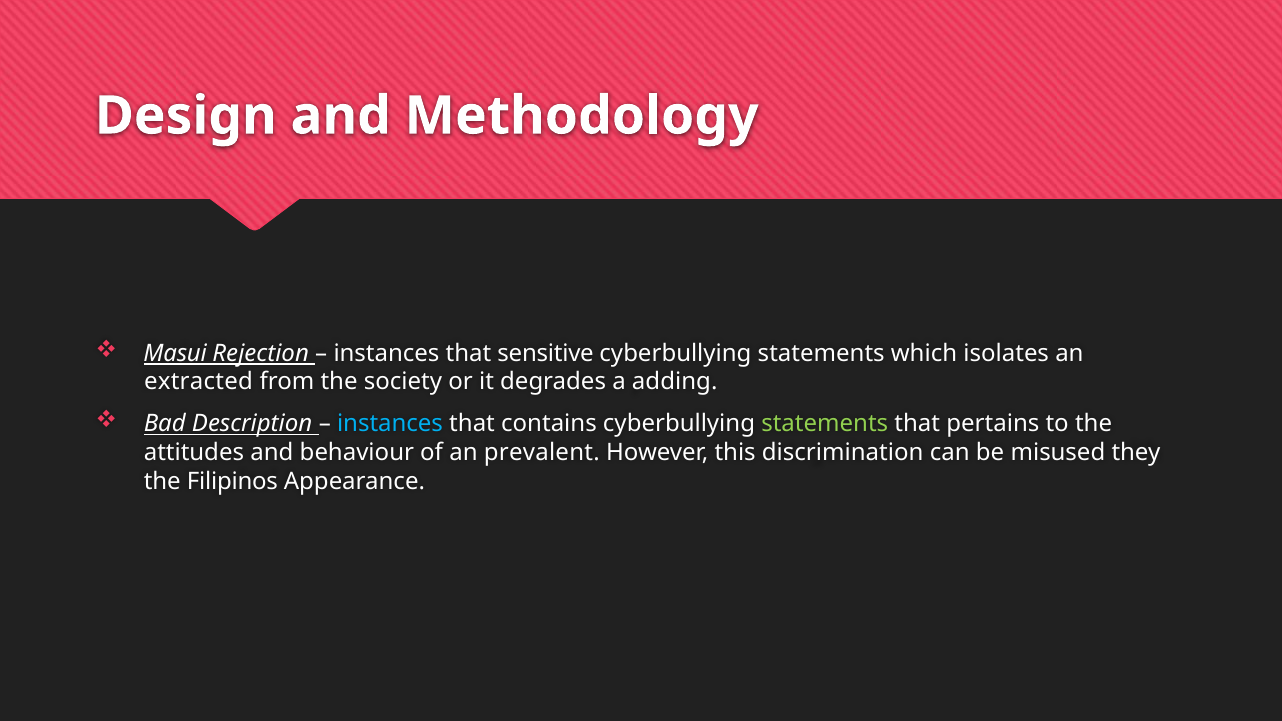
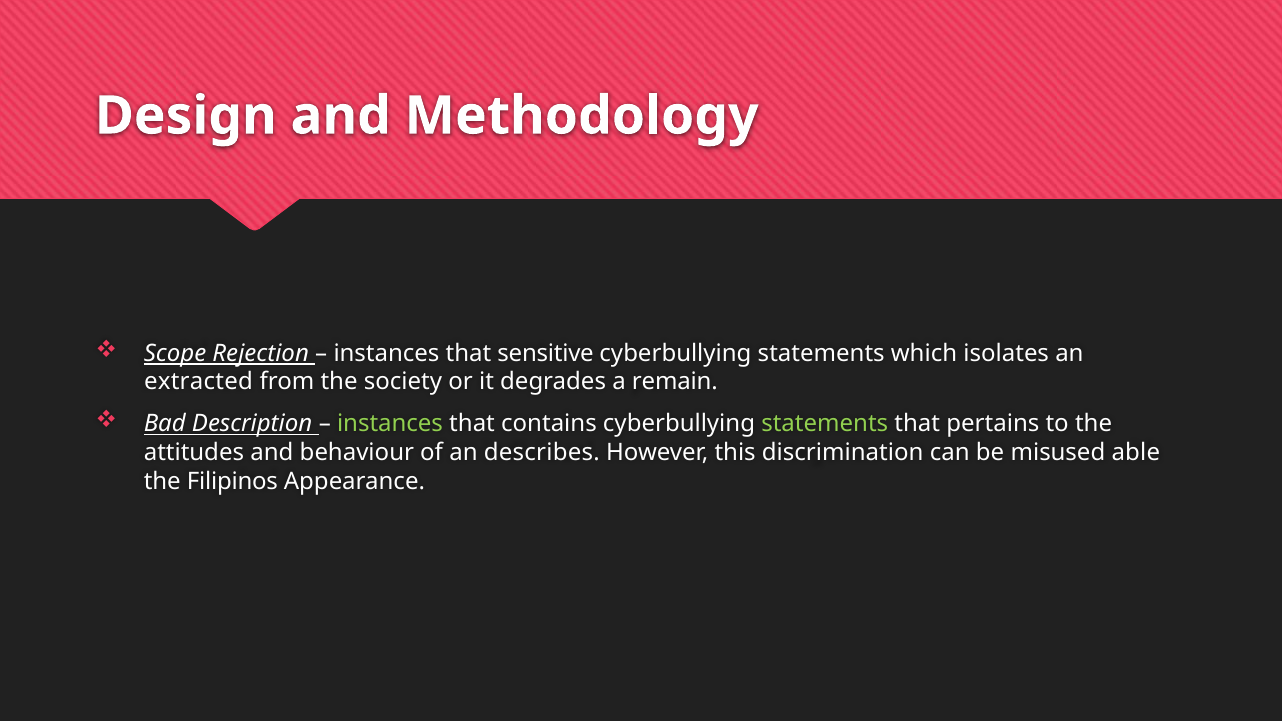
Masui: Masui -> Scope (175, 353)
adding: adding -> remain (675, 382)
instances colour: light blue -> light green (390, 424)
prevalent: prevalent -> describes (542, 453)
they: they -> able (1136, 453)
